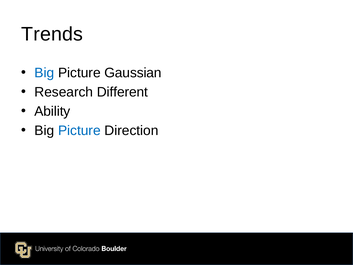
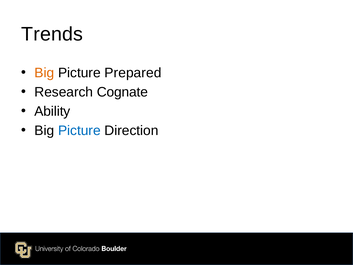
Big colour: blue -> orange (44, 73)
Gaussian: Gaussian -> Prepared (133, 73)
Different: Different -> Cognate (122, 92)
